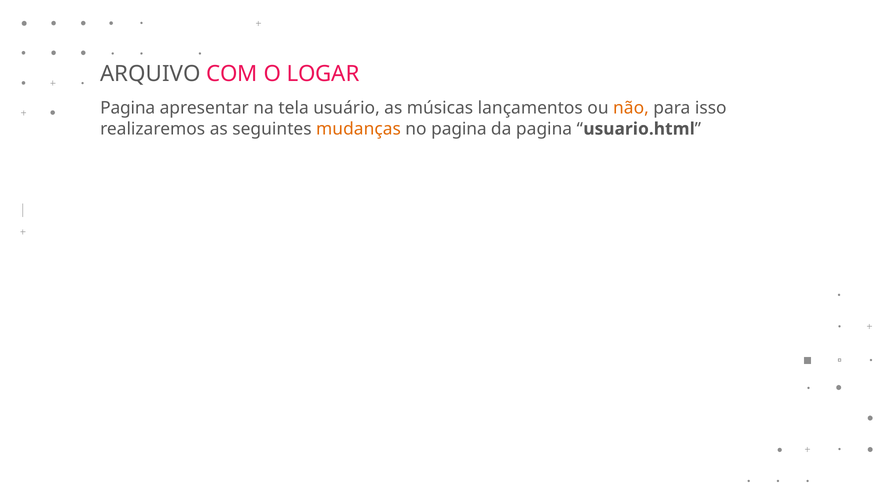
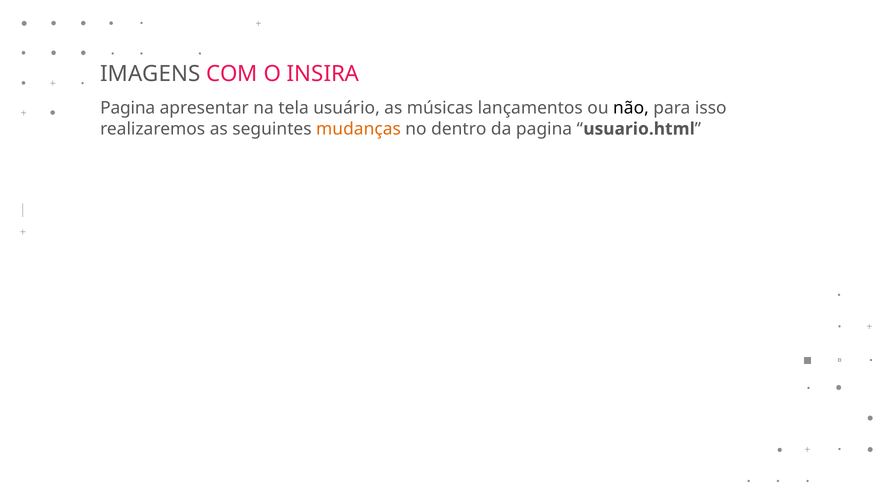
ARQUIVO: ARQUIVO -> IMAGENS (150, 74)
LOGAR: LOGAR -> INSIRA (323, 74)
não colour: orange -> black (631, 108)
no pagina: pagina -> dentro (459, 129)
